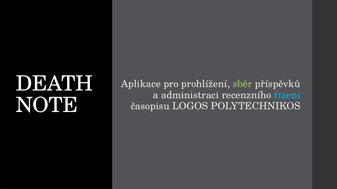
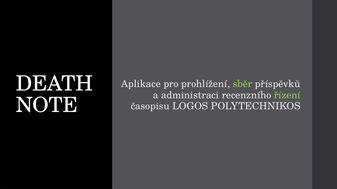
řízení colour: light blue -> light green (287, 95)
